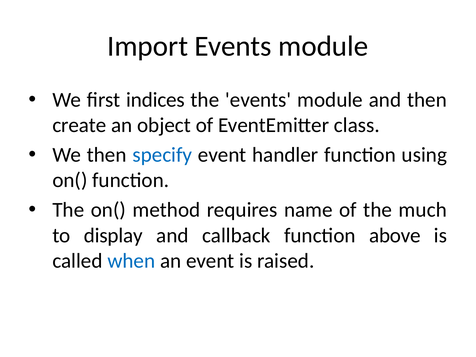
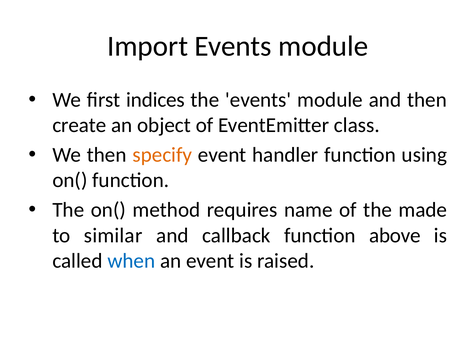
specify colour: blue -> orange (162, 155)
much: much -> made (423, 210)
display: display -> similar (113, 235)
